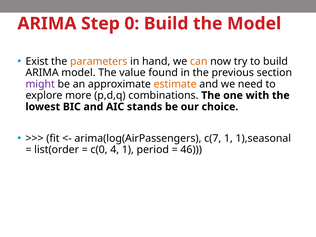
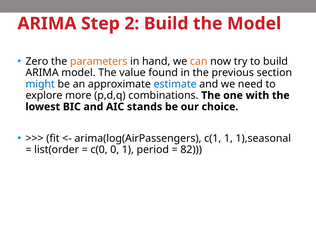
0: 0 -> 2 (132, 24)
Exist: Exist -> Zero (37, 61)
might colour: purple -> blue (40, 84)
estimate colour: orange -> blue (175, 84)
c(7: c(7 -> c(1 (213, 138)
4: 4 -> 0 (115, 150)
46: 46 -> 82 (191, 150)
